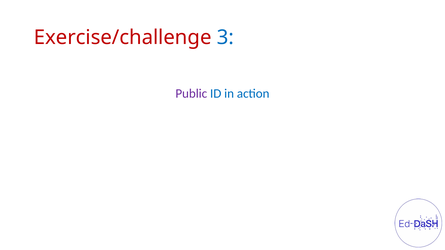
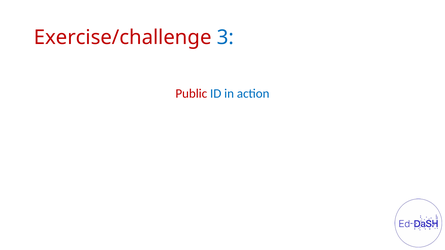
Public colour: purple -> red (191, 94)
